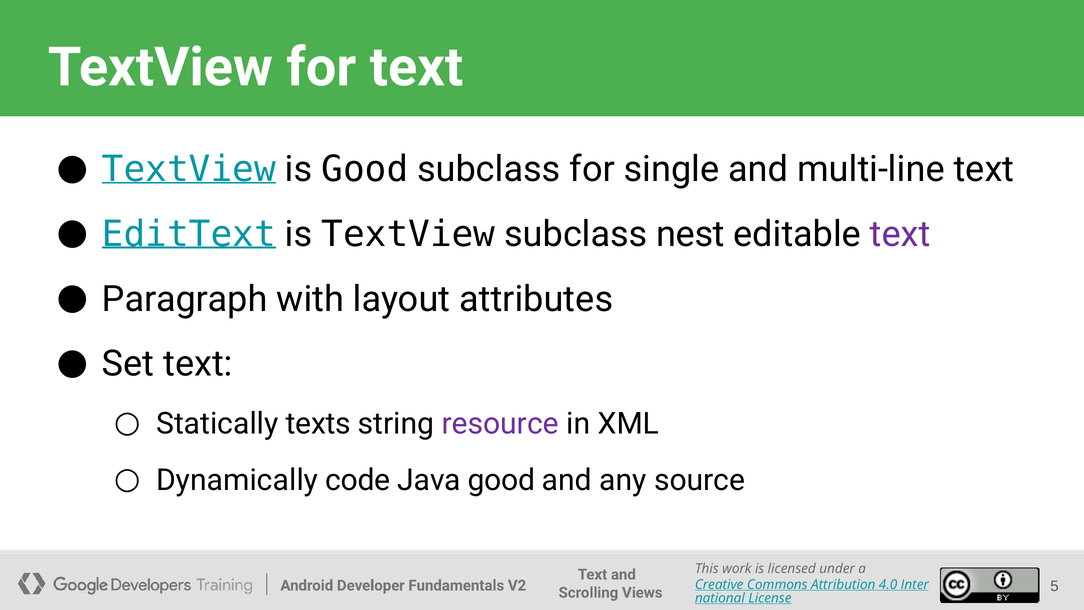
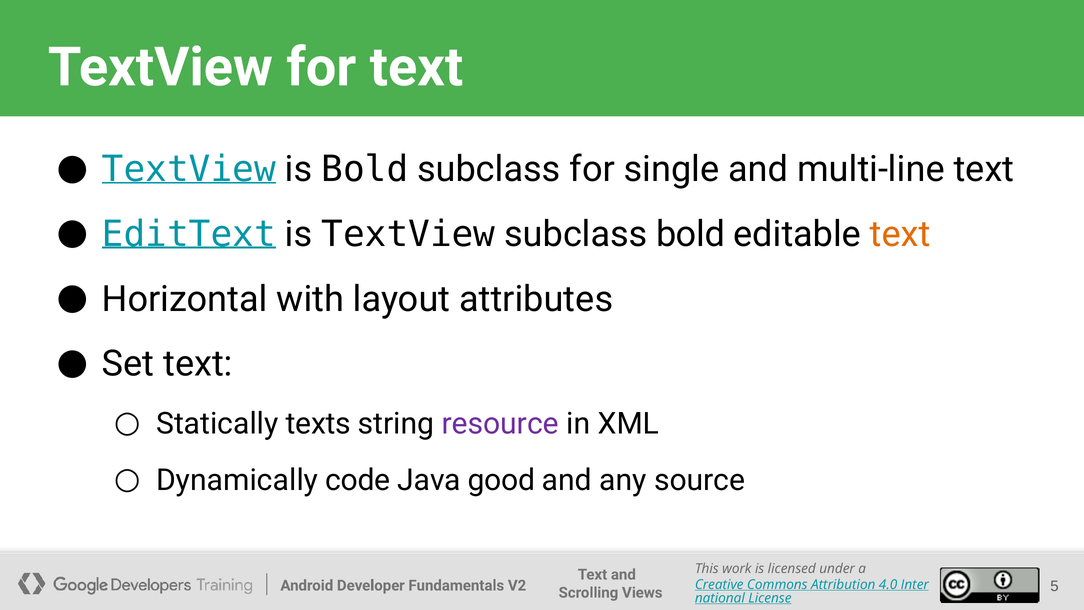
is Good: Good -> Bold (365, 169)
subclass nest: nest -> bold (691, 234)
text colour: purple -> orange (900, 234)
Paragraph: Paragraph -> Horizontal (185, 299)
